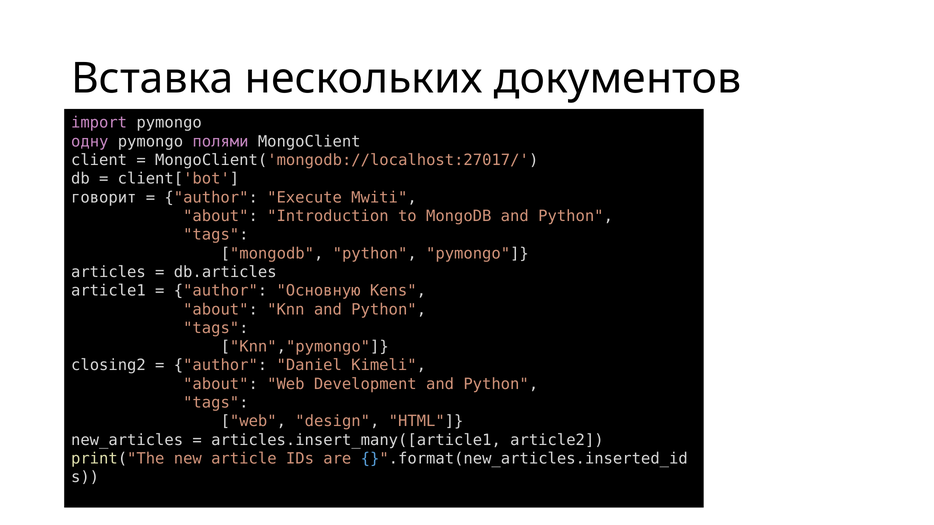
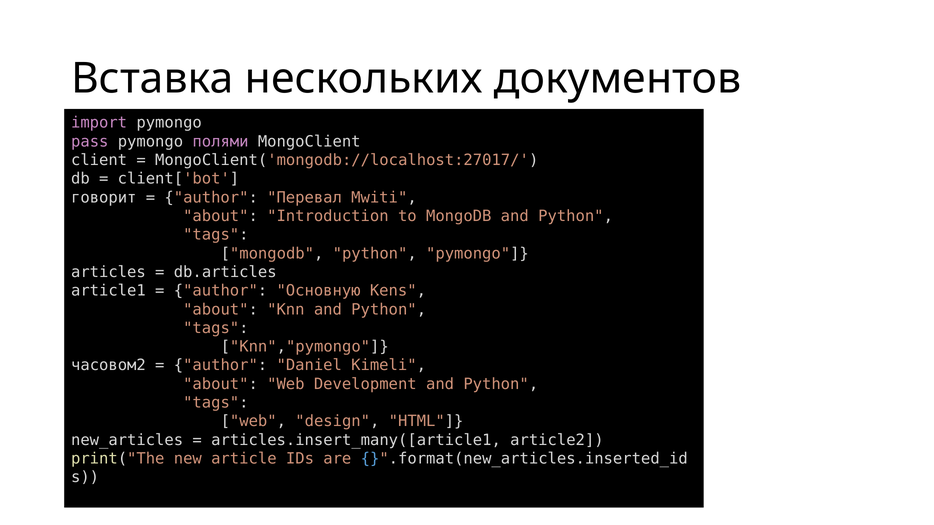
одну: одну -> pass (90, 142)
Execute: Execute -> Перевал (305, 198)
closing2: closing2 -> часовом2 (108, 366)
